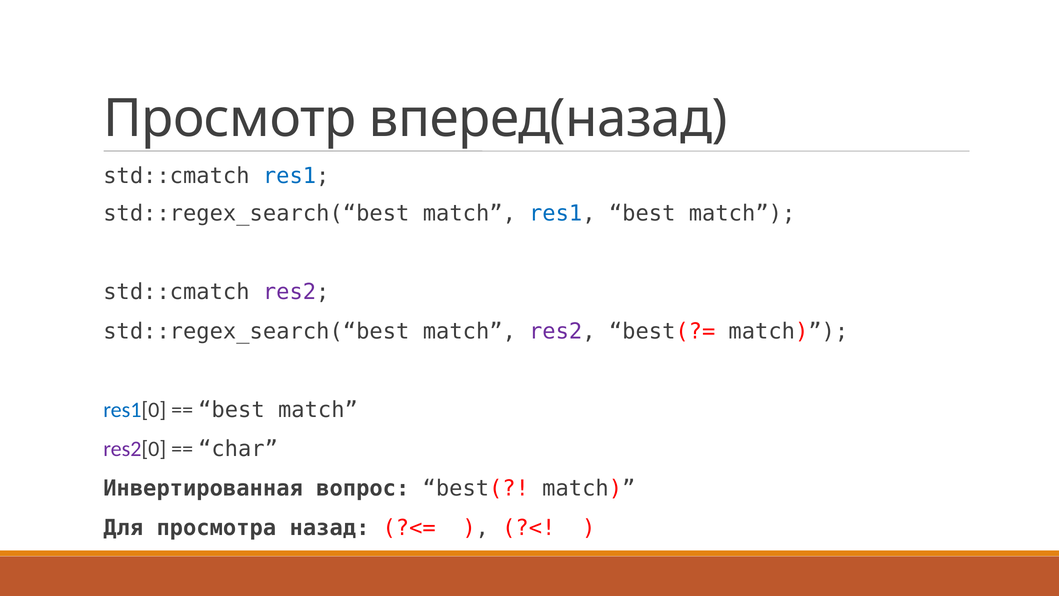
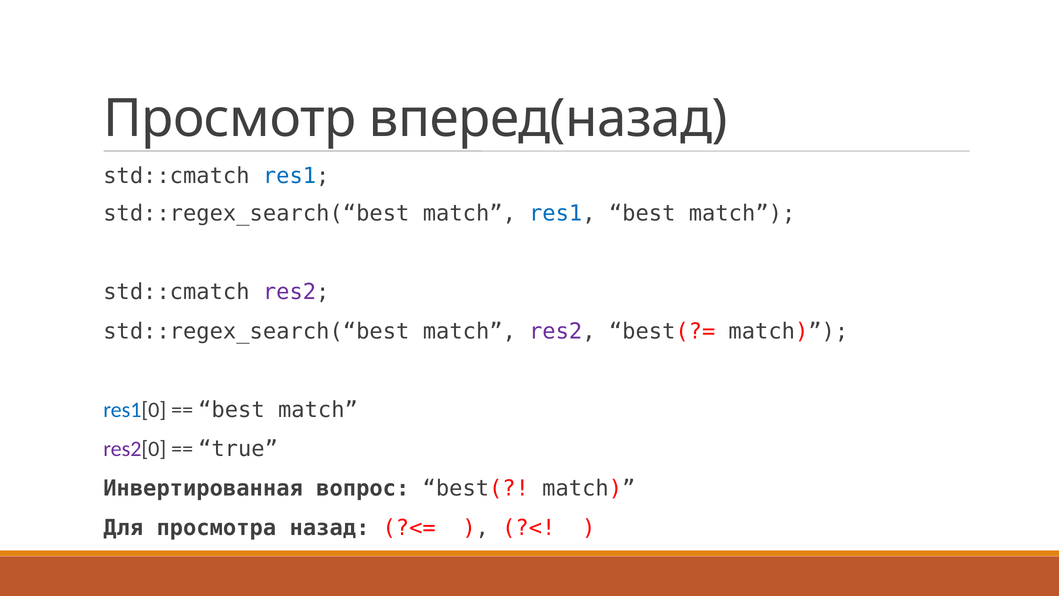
char: char -> true (238, 449)
